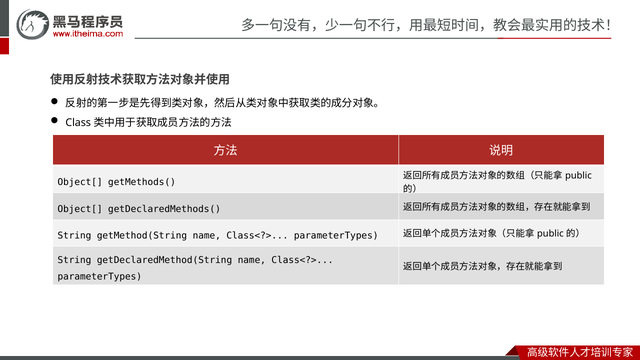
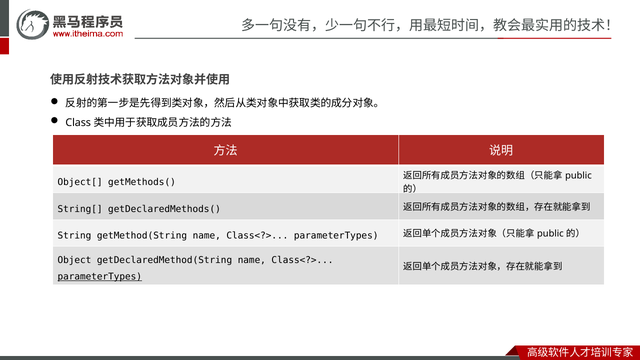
Object[: Object[ -> String[ (80, 209)
String: String -> Object (74, 260)
parameterTypes underline: none -> present (100, 277)
